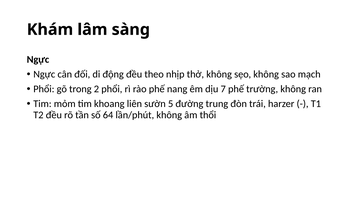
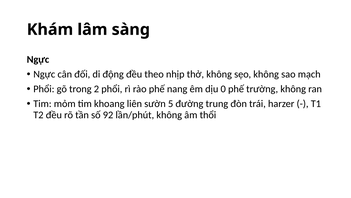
7: 7 -> 0 (223, 89)
64: 64 -> 92 (108, 115)
